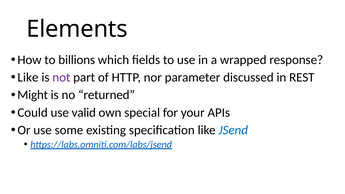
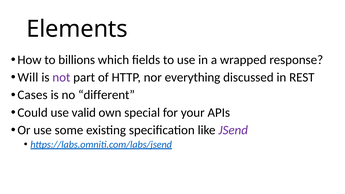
Like: Like -> Will (28, 77)
parameter: parameter -> everything (193, 77)
Might: Might -> Cases (33, 95)
returned: returned -> different (106, 95)
JSend colour: blue -> purple (233, 130)
